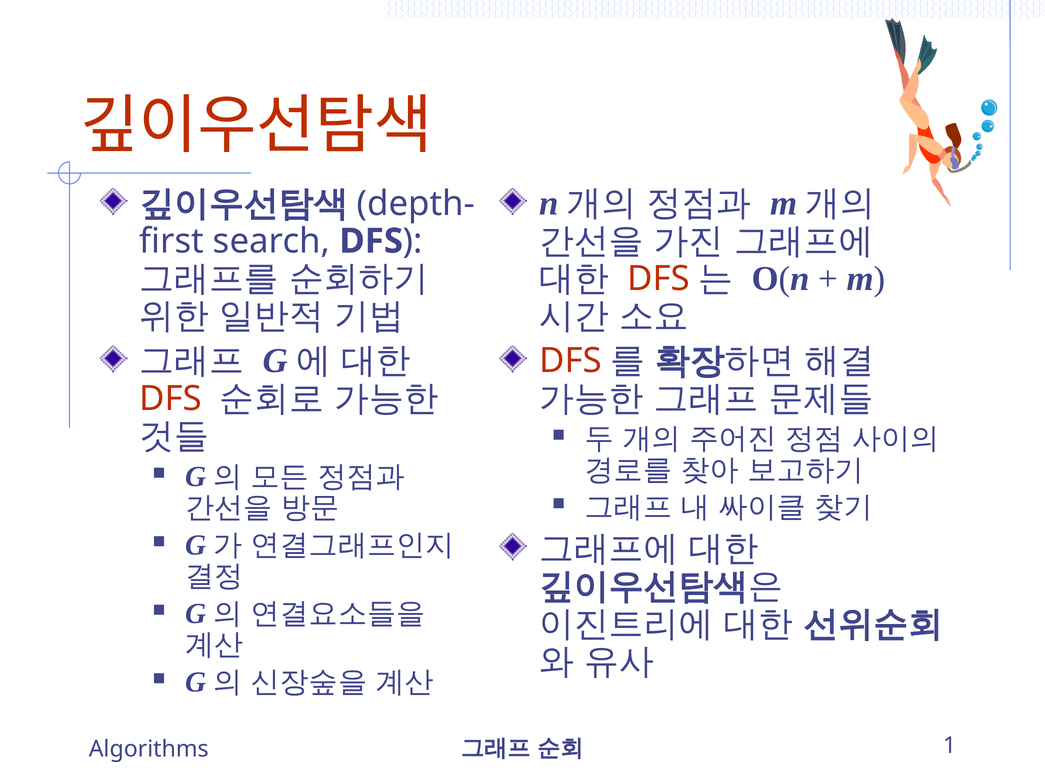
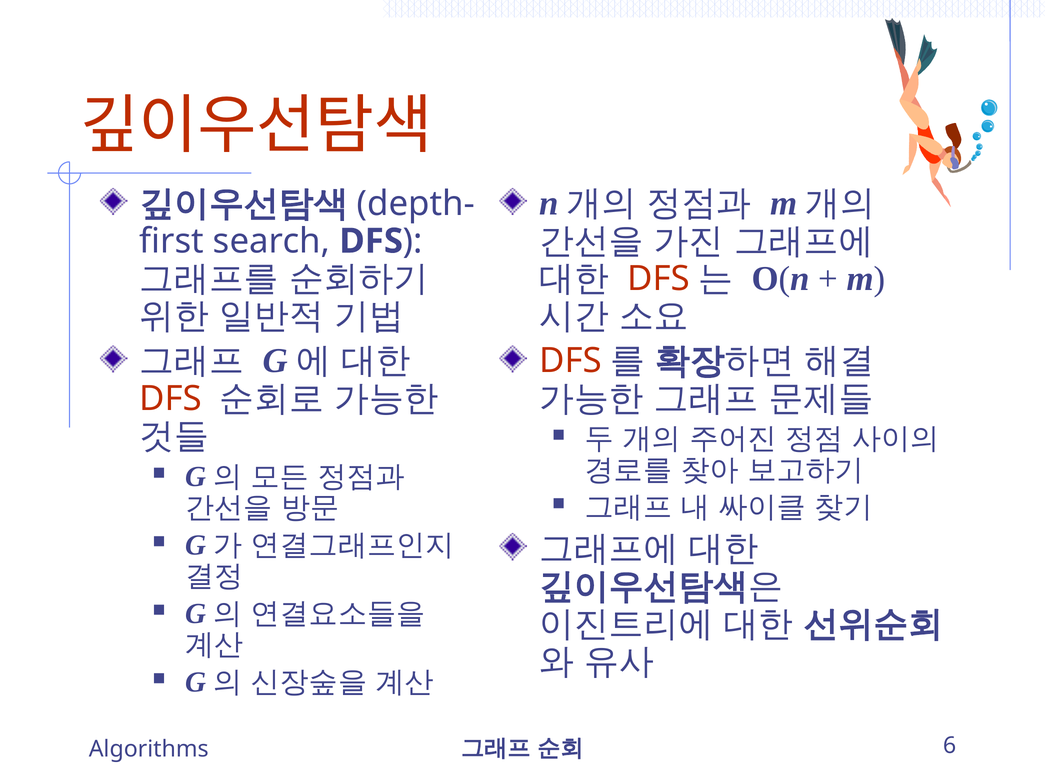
1: 1 -> 6 (950, 745)
